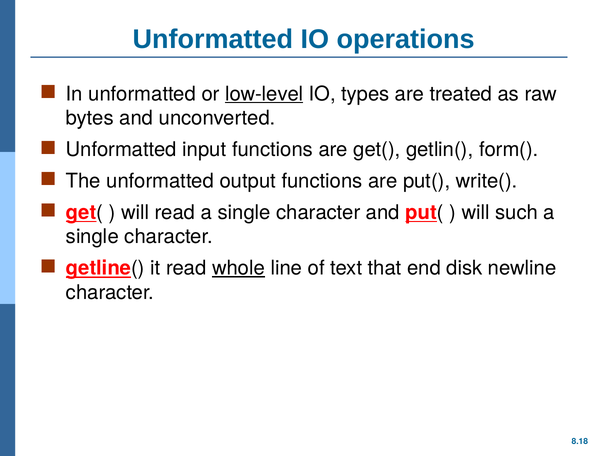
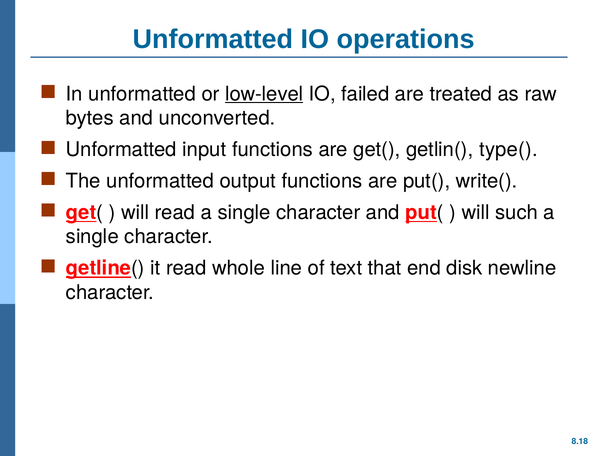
types: types -> failed (365, 94)
form(: form( -> type( (509, 150)
whole underline: present -> none (239, 268)
